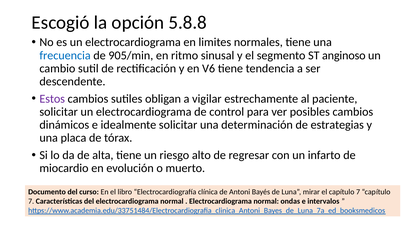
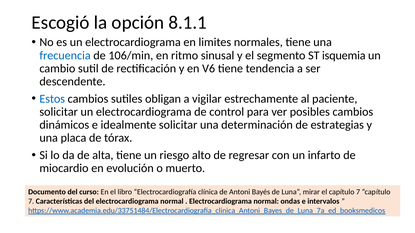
5.8.8: 5.8.8 -> 8.1.1 (188, 22)
905/min: 905/min -> 106/min (131, 55)
anginoso: anginoso -> isquemia (344, 55)
Estos colour: purple -> blue (52, 99)
